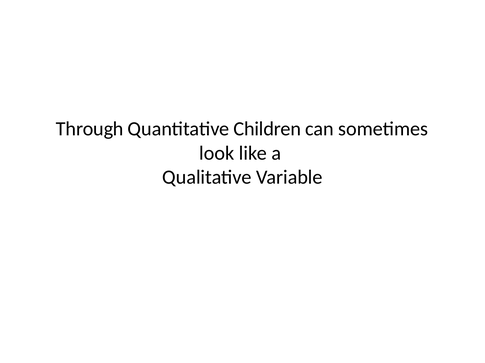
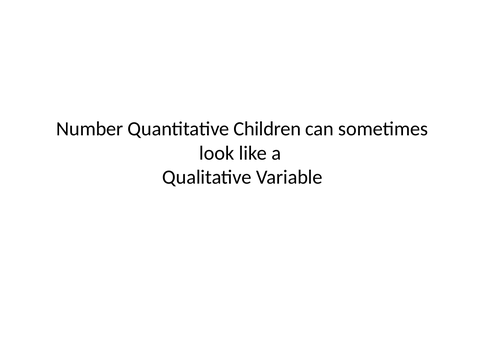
Through: Through -> Number (90, 129)
